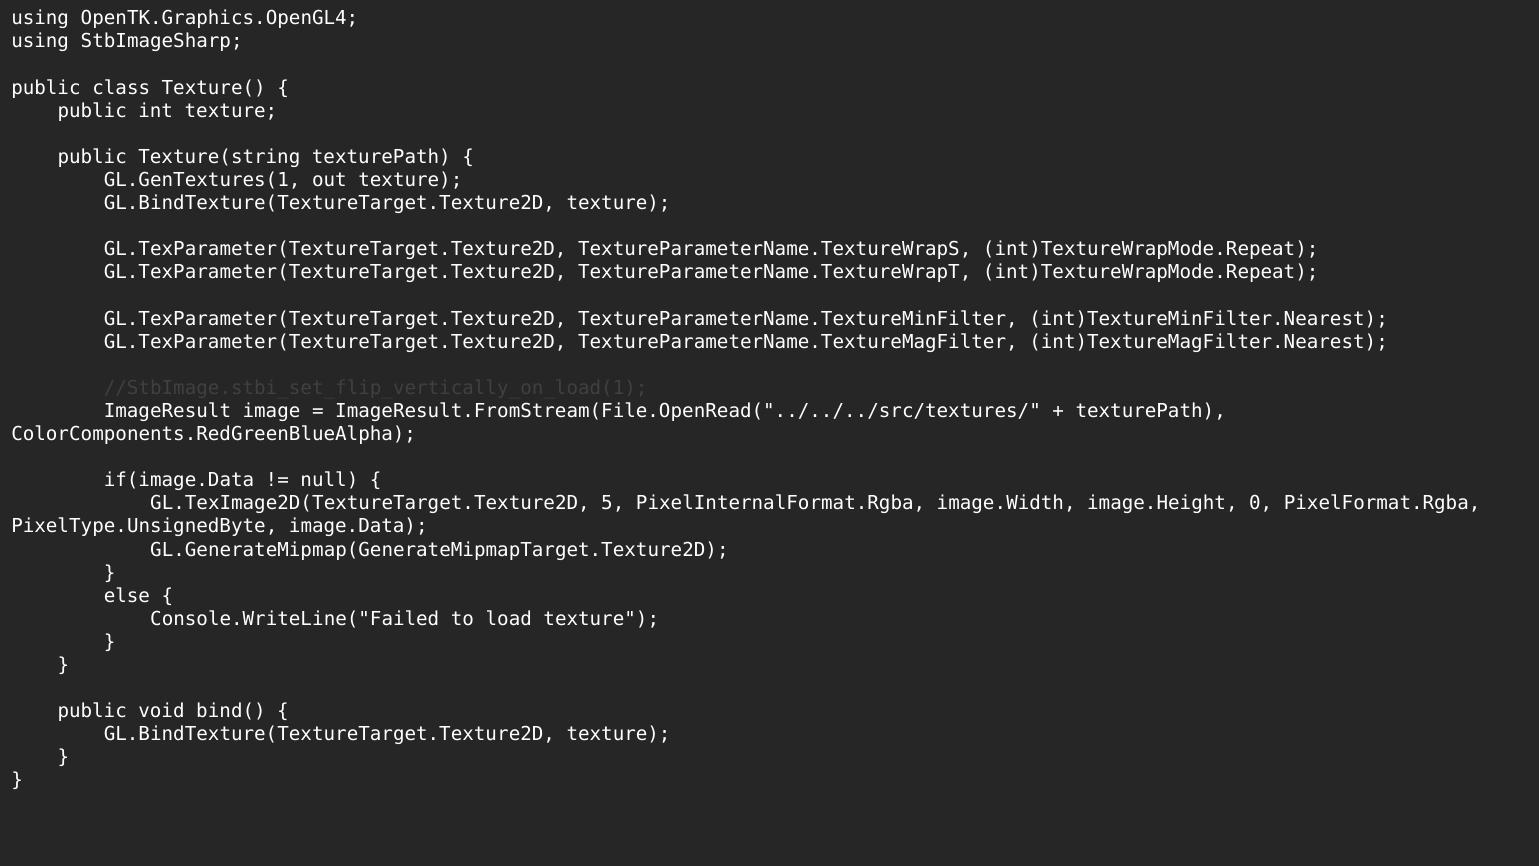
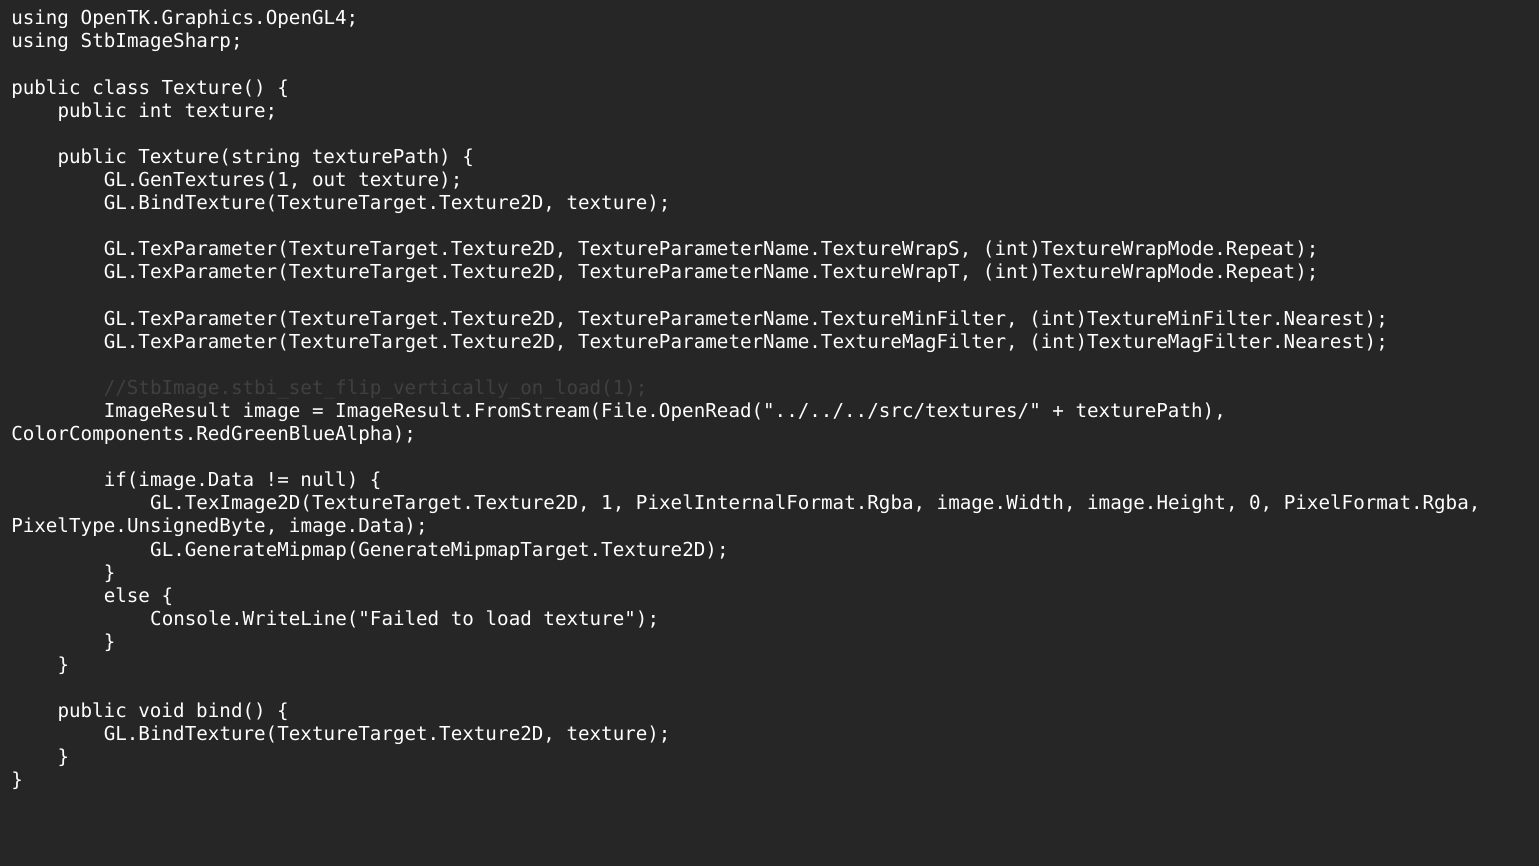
5: 5 -> 1 (613, 503)
